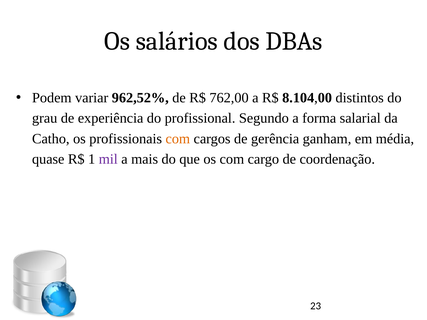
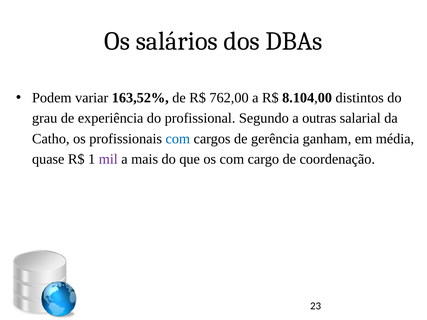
962,52%: 962,52% -> 163,52% (140, 98)
forma: forma -> outras (319, 118)
com colour: orange -> blue (178, 139)
